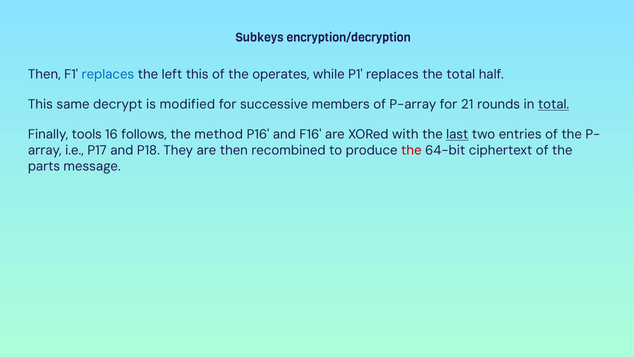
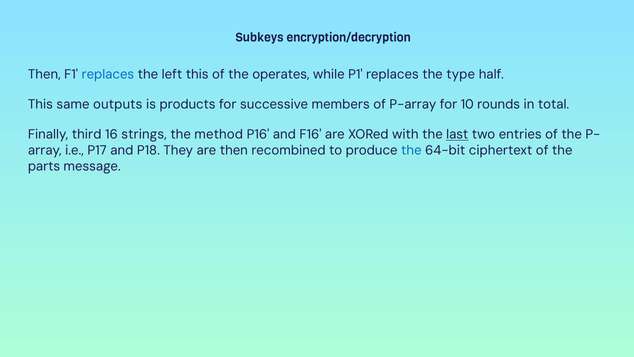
the total: total -> type (461, 74)
decrypt: decrypt -> outputs (118, 104)
modified: modified -> products (188, 104)
21: 21 -> 10 (467, 104)
total underline: present -> none (554, 104)
tools: tools -> third (87, 134)
follows: follows -> strings (144, 134)
the colour: red -> blue (411, 150)
